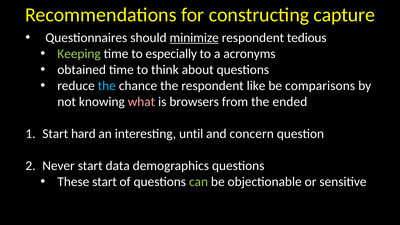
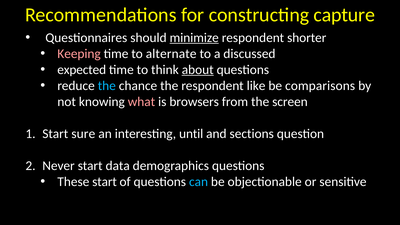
tedious: tedious -> shorter (307, 38)
Keeping colour: light green -> pink (79, 54)
especially: especially -> alternate (171, 54)
acronyms: acronyms -> discussed (249, 54)
obtained: obtained -> expected (82, 70)
about underline: none -> present (198, 70)
ended: ended -> screen (290, 102)
hard: hard -> sure (83, 134)
concern: concern -> sections (252, 134)
can colour: light green -> light blue (199, 182)
